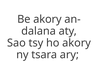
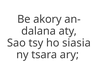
ho akory: akory -> siasia (77, 43)
